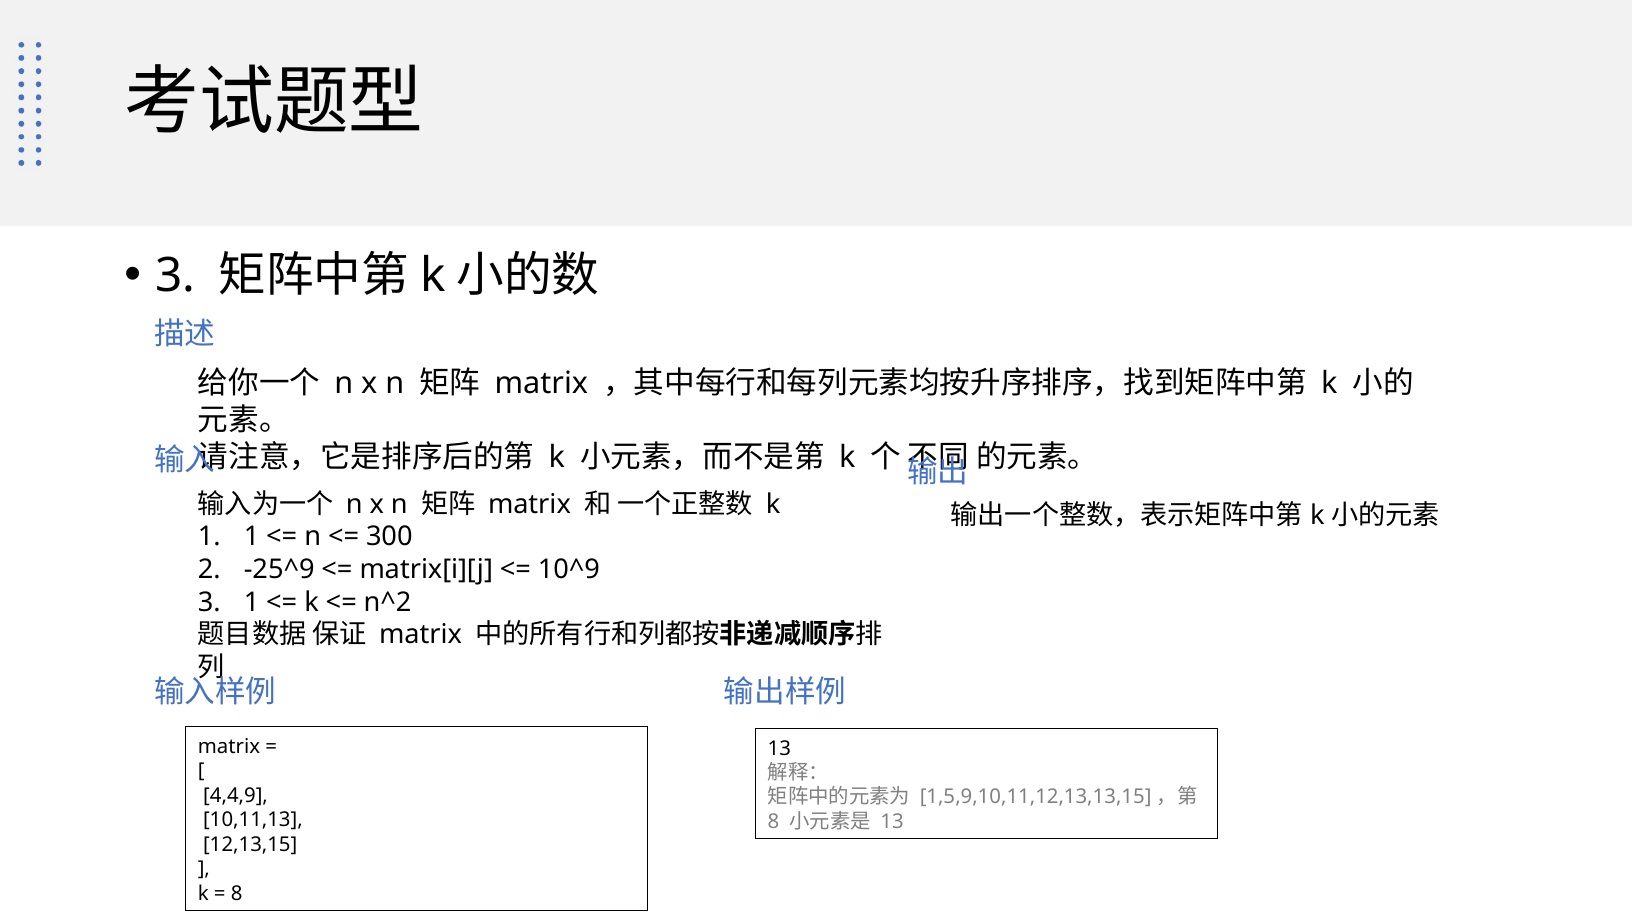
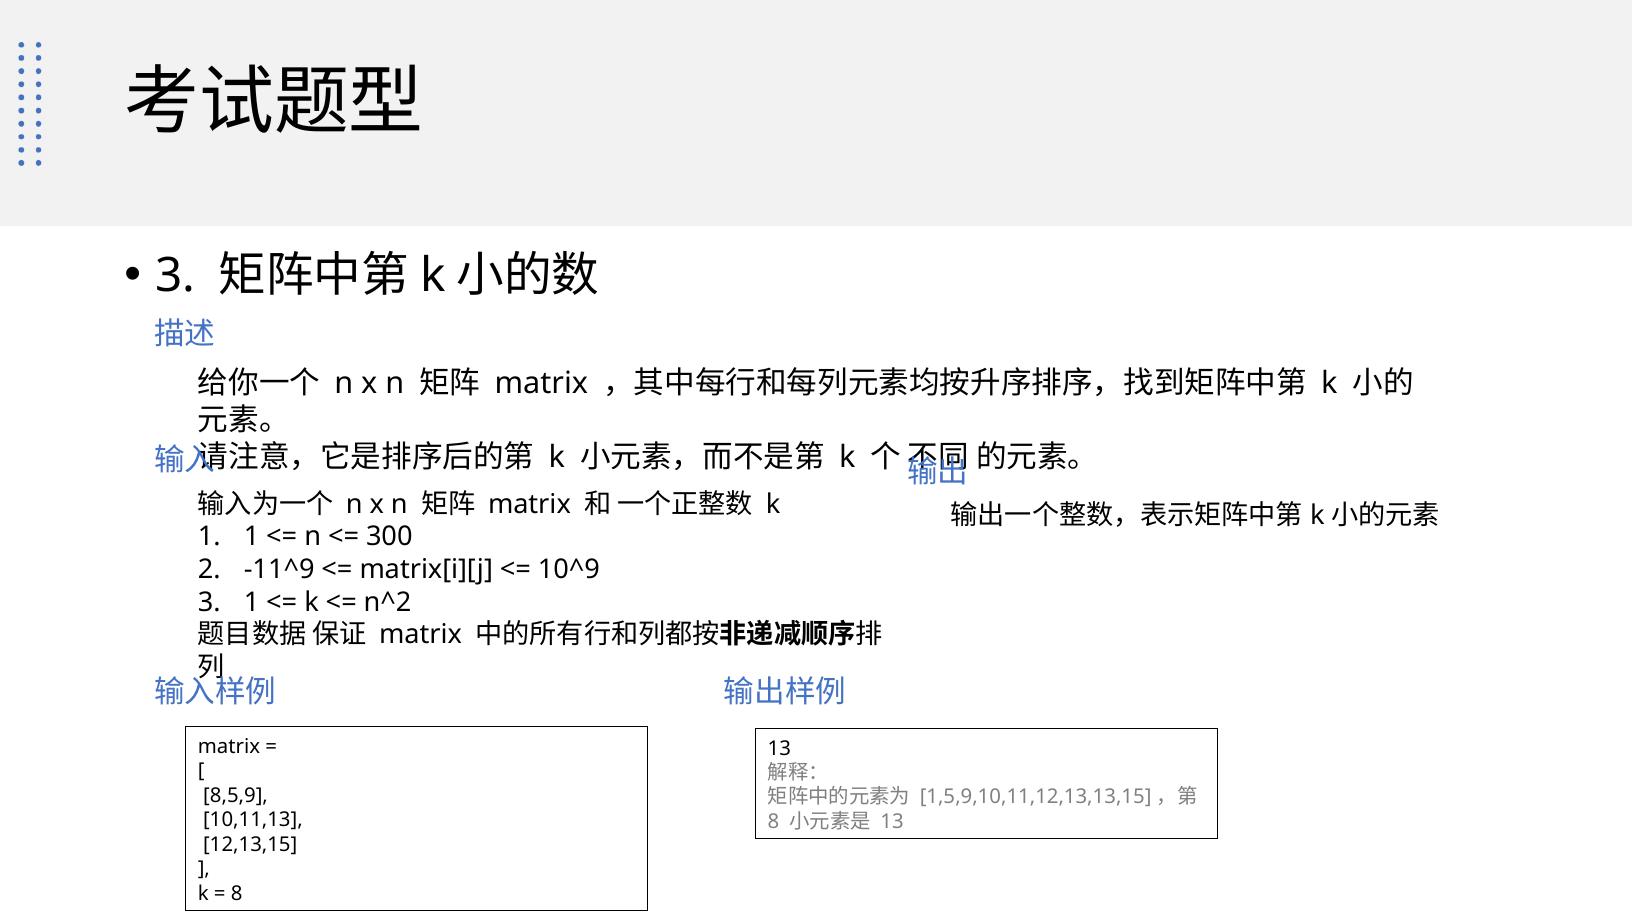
-25^9: -25^9 -> -11^9 (279, 570)
4,4,9: 4,4,9 -> 8,5,9 (236, 796)
